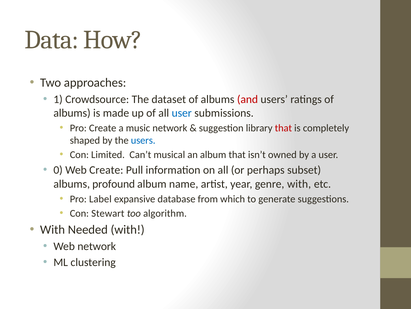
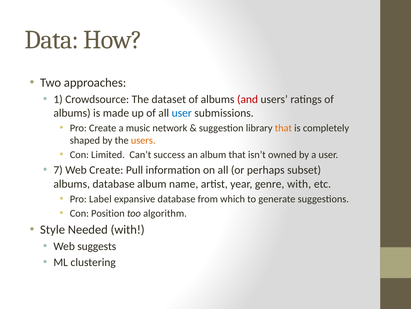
that colour: red -> orange (283, 128)
users colour: blue -> orange (143, 140)
musical: musical -> success (169, 154)
0: 0 -> 7 (58, 170)
albums profound: profound -> database (114, 183)
Stewart: Stewart -> Position (108, 213)
With: With -> Style (53, 229)
Web network: network -> suggests (97, 246)
